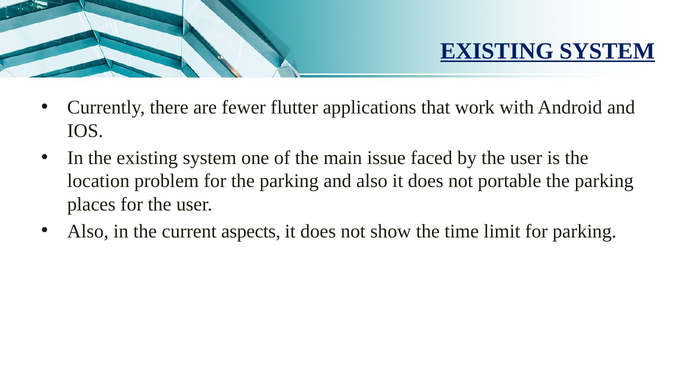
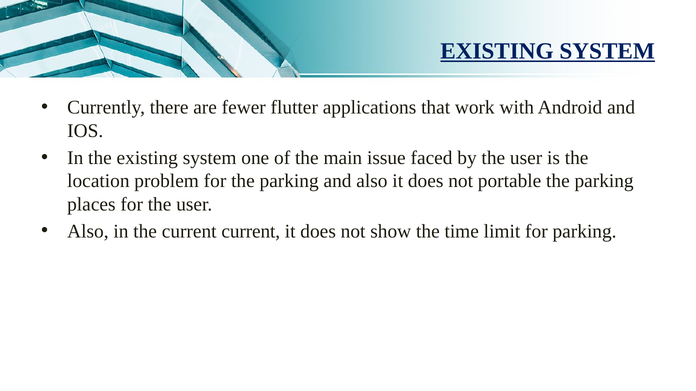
current aspects: aspects -> current (251, 232)
